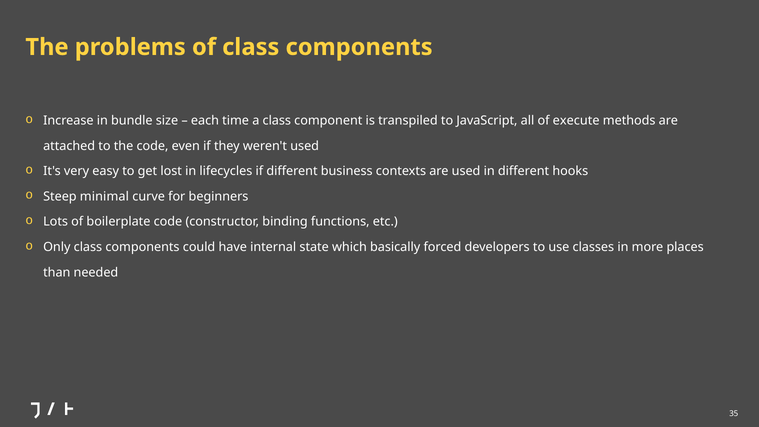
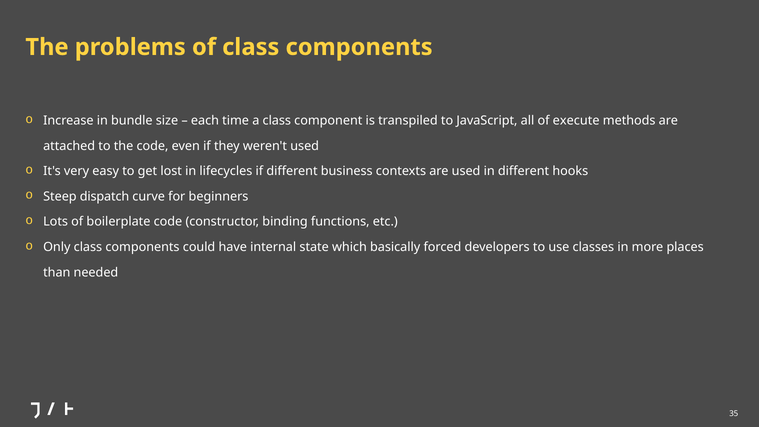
minimal: minimal -> dispatch (105, 196)
